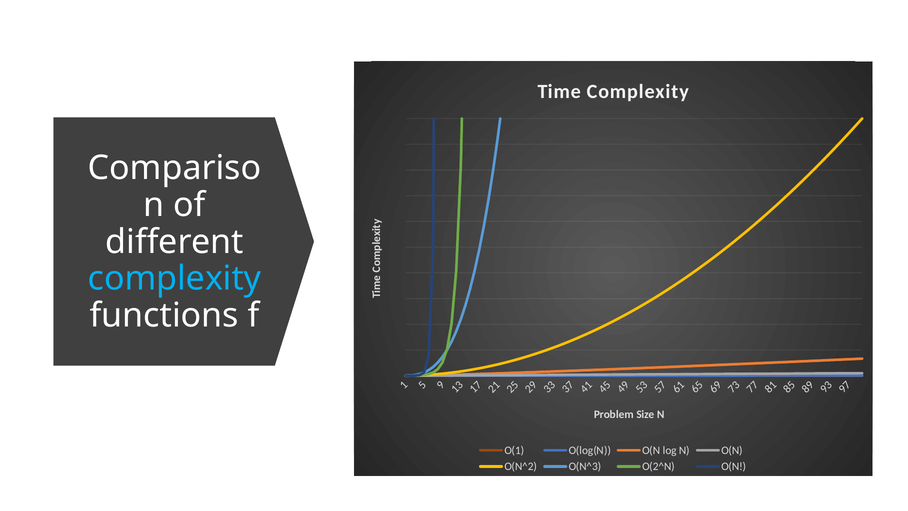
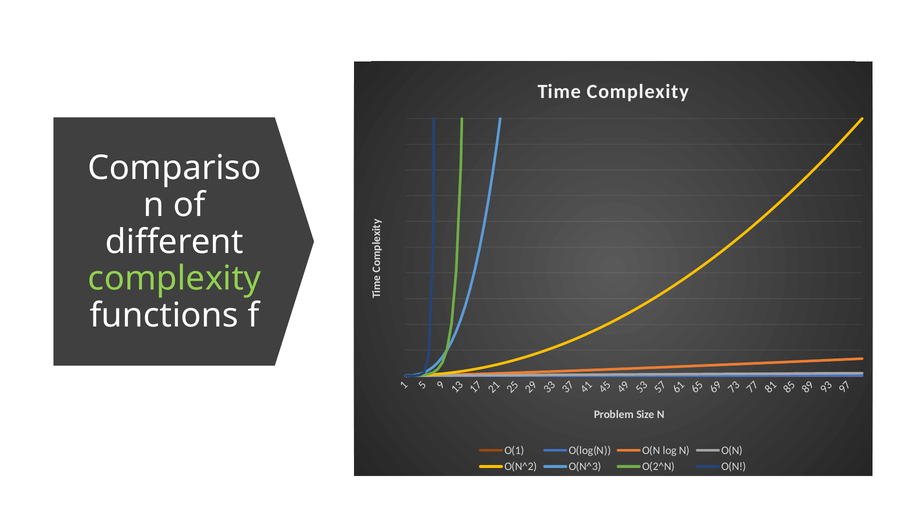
complexity colour: light blue -> light green (175, 278)
